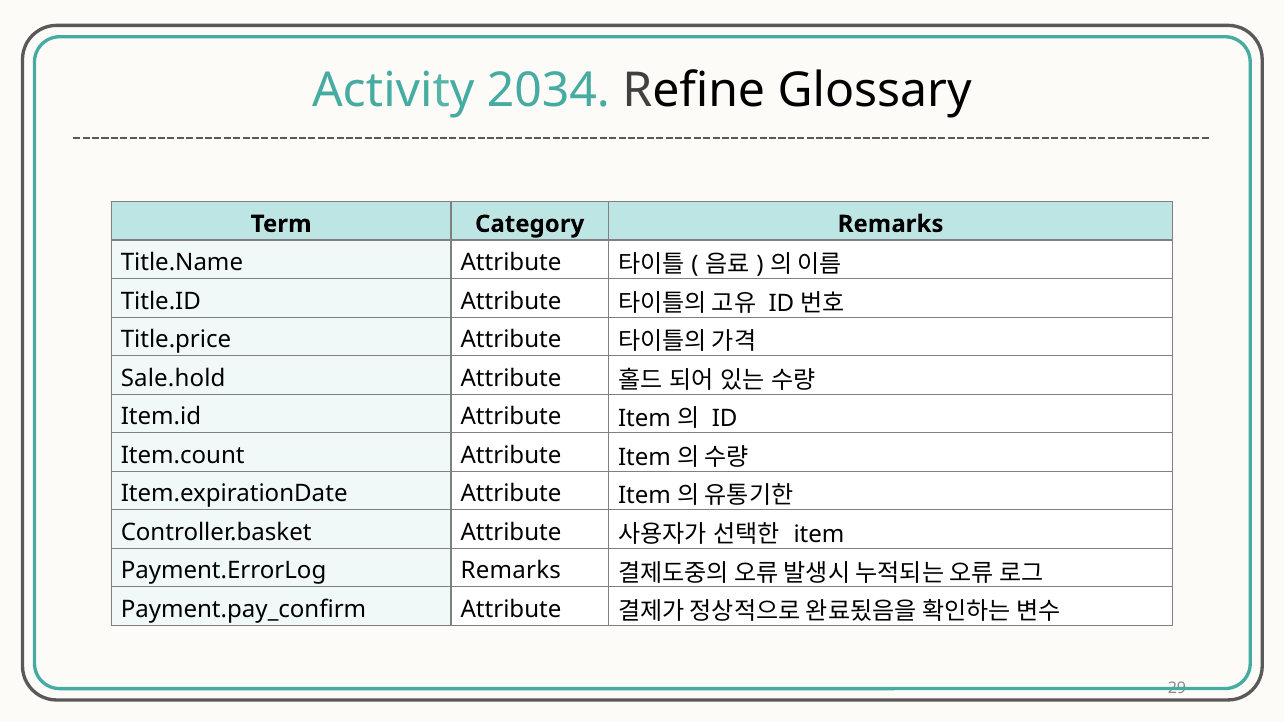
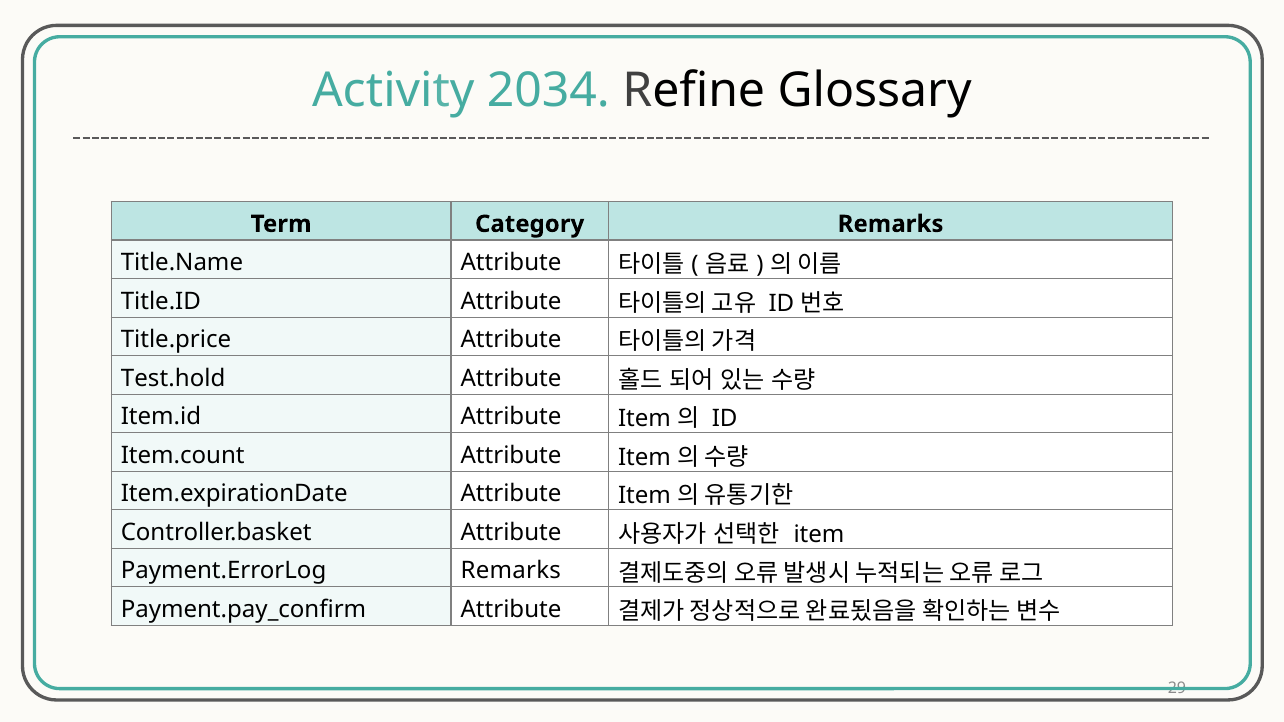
Sale.hold: Sale.hold -> Test.hold (173, 378)
